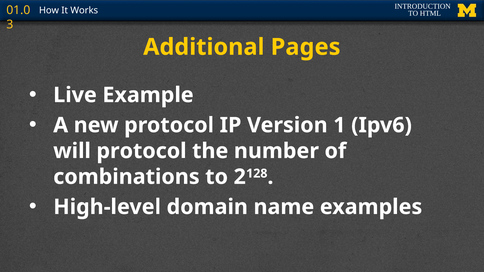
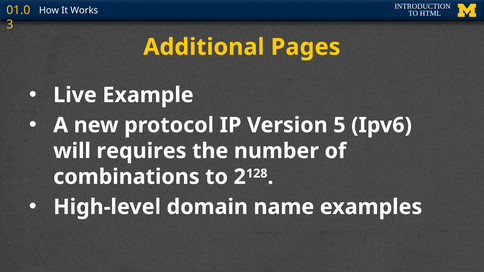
1: 1 -> 5 (339, 125)
will protocol: protocol -> requires (141, 151)
